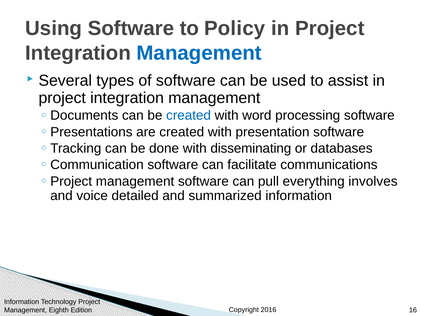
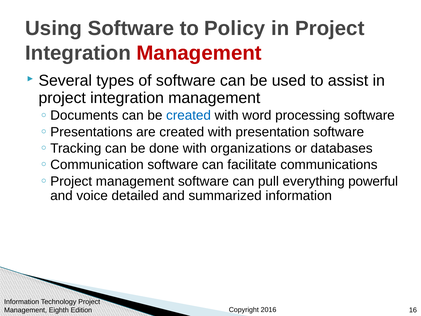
Management colour: blue -> red (199, 53)
disseminating: disseminating -> organizations (251, 148)
involves: involves -> powerful (373, 181)
